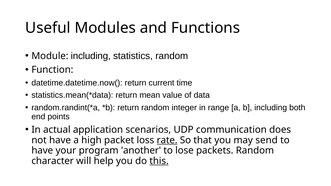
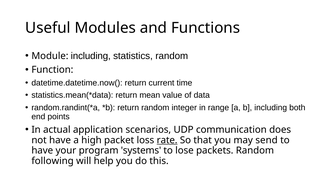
another: another -> systems (141, 151)
character: character -> following (53, 161)
this underline: present -> none (159, 161)
